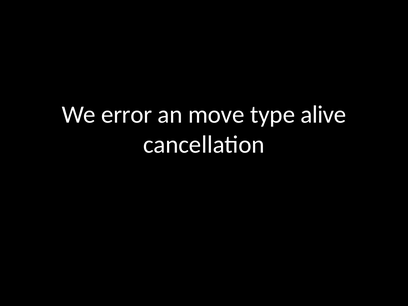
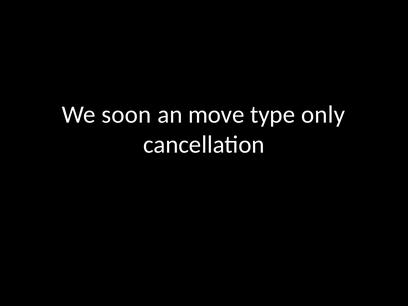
error: error -> soon (126, 115)
alive: alive -> only (323, 115)
